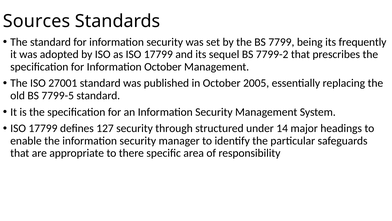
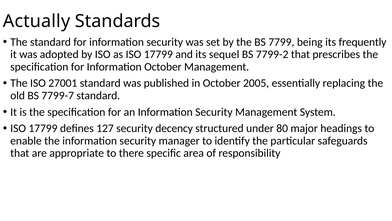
Sources: Sources -> Actually (37, 21)
7799-5: 7799-5 -> 7799-7 (58, 95)
through: through -> decency (174, 128)
14: 14 -> 80 (282, 128)
